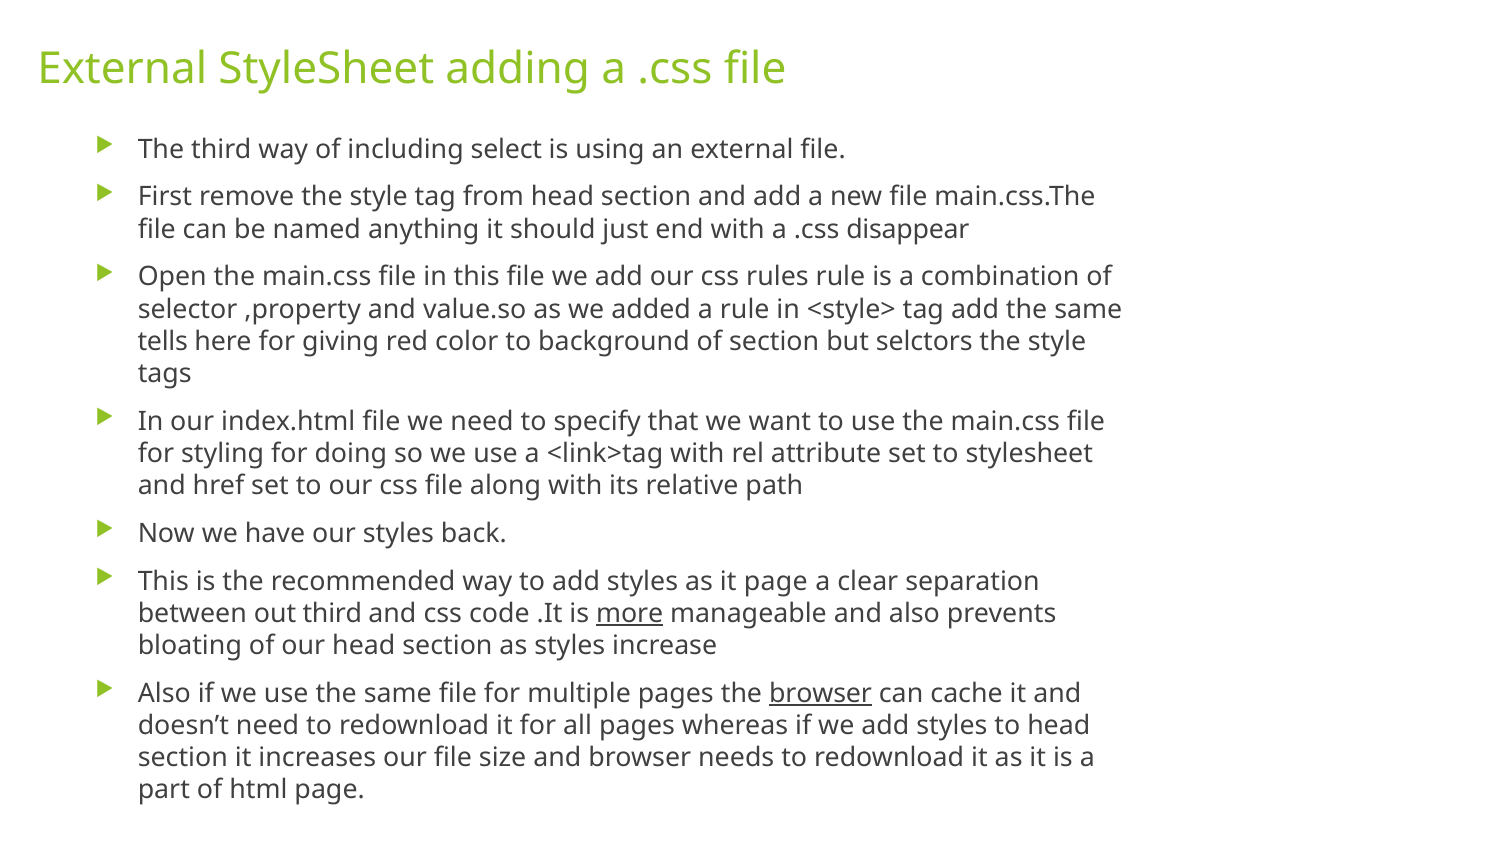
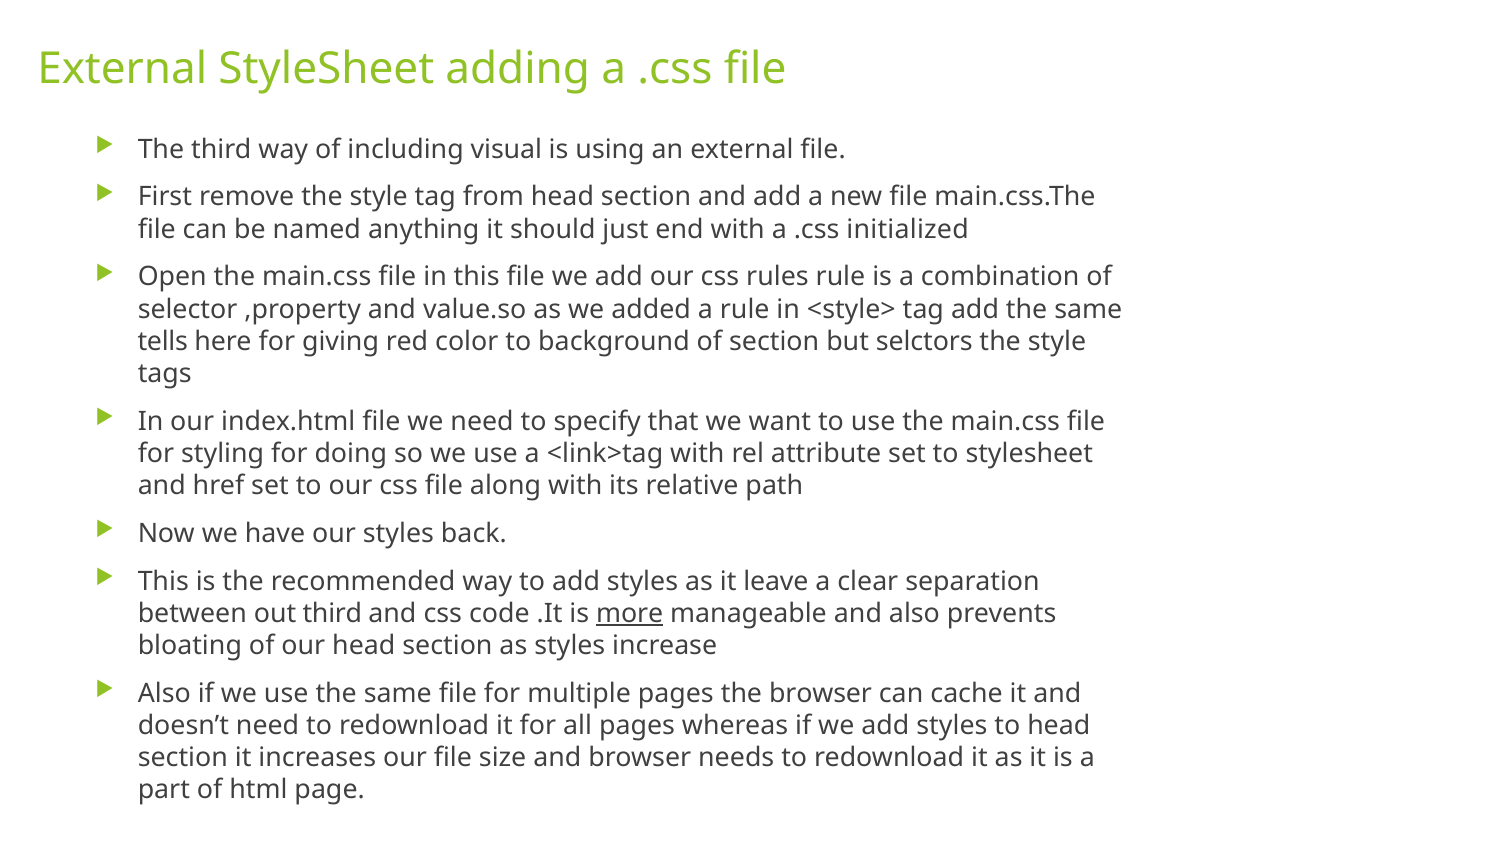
select: select -> visual (506, 149)
disappear: disappear -> initialized (908, 229)
it page: page -> leave (776, 581)
browser underline: present -> none (821, 693)
